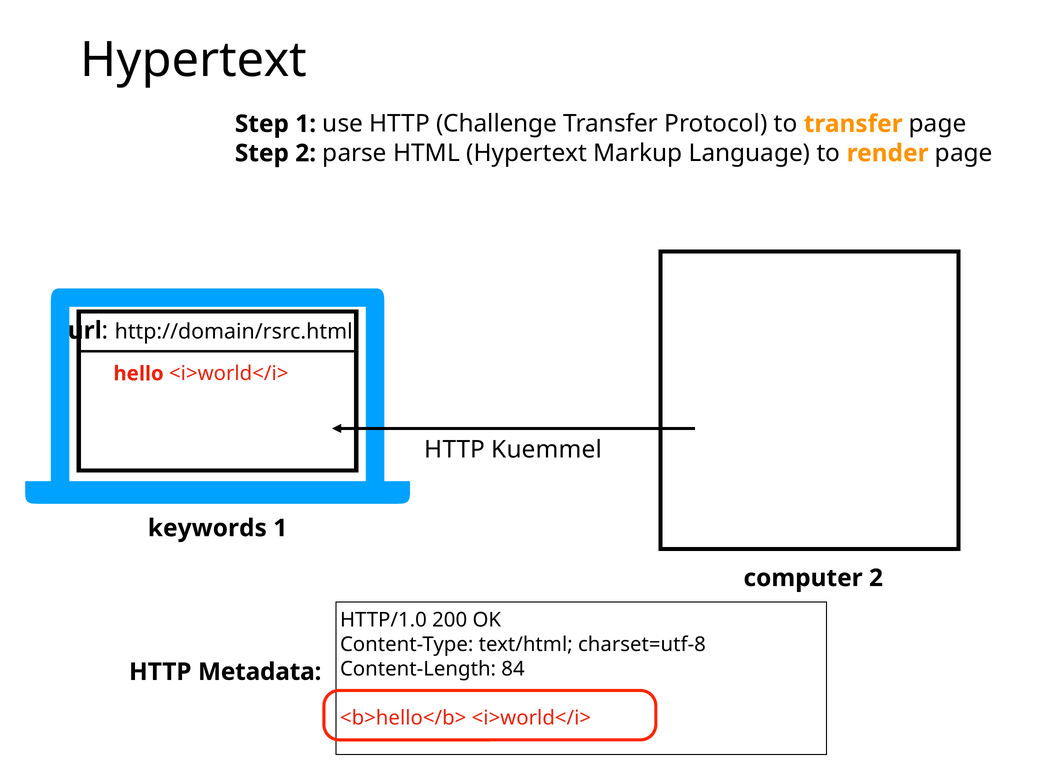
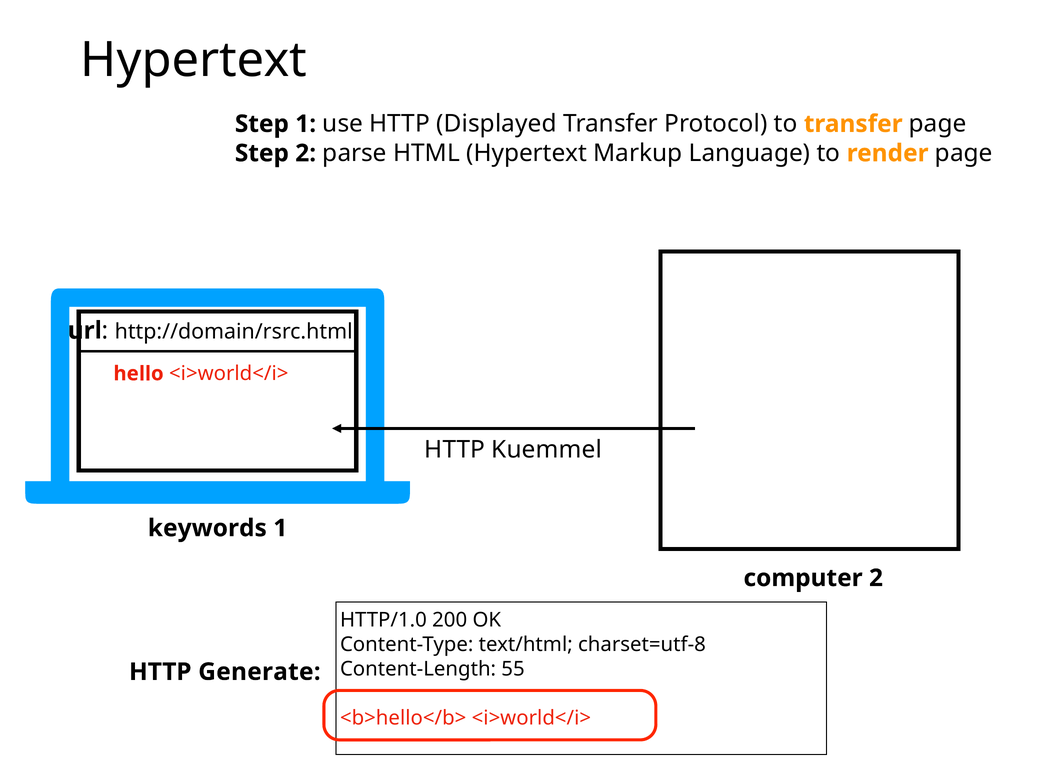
Challenge: Challenge -> Displayed (497, 124)
84: 84 -> 55 (513, 669)
Metadata: Metadata -> Generate (259, 672)
